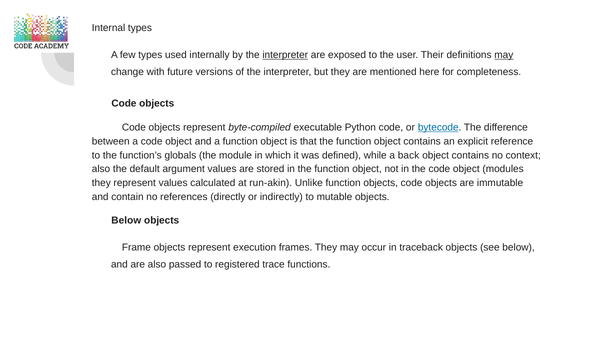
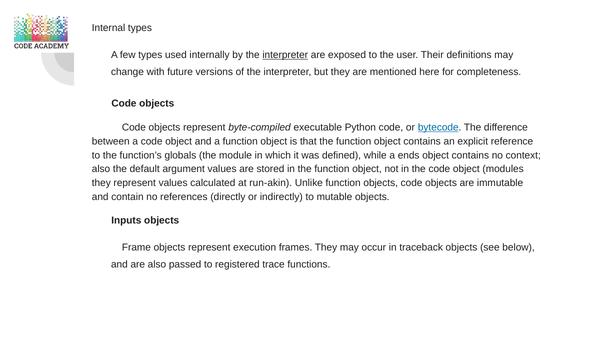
may underline: present -> none (504, 55)
back: back -> ends (409, 155)
Below: Below -> Inputs (126, 220)
